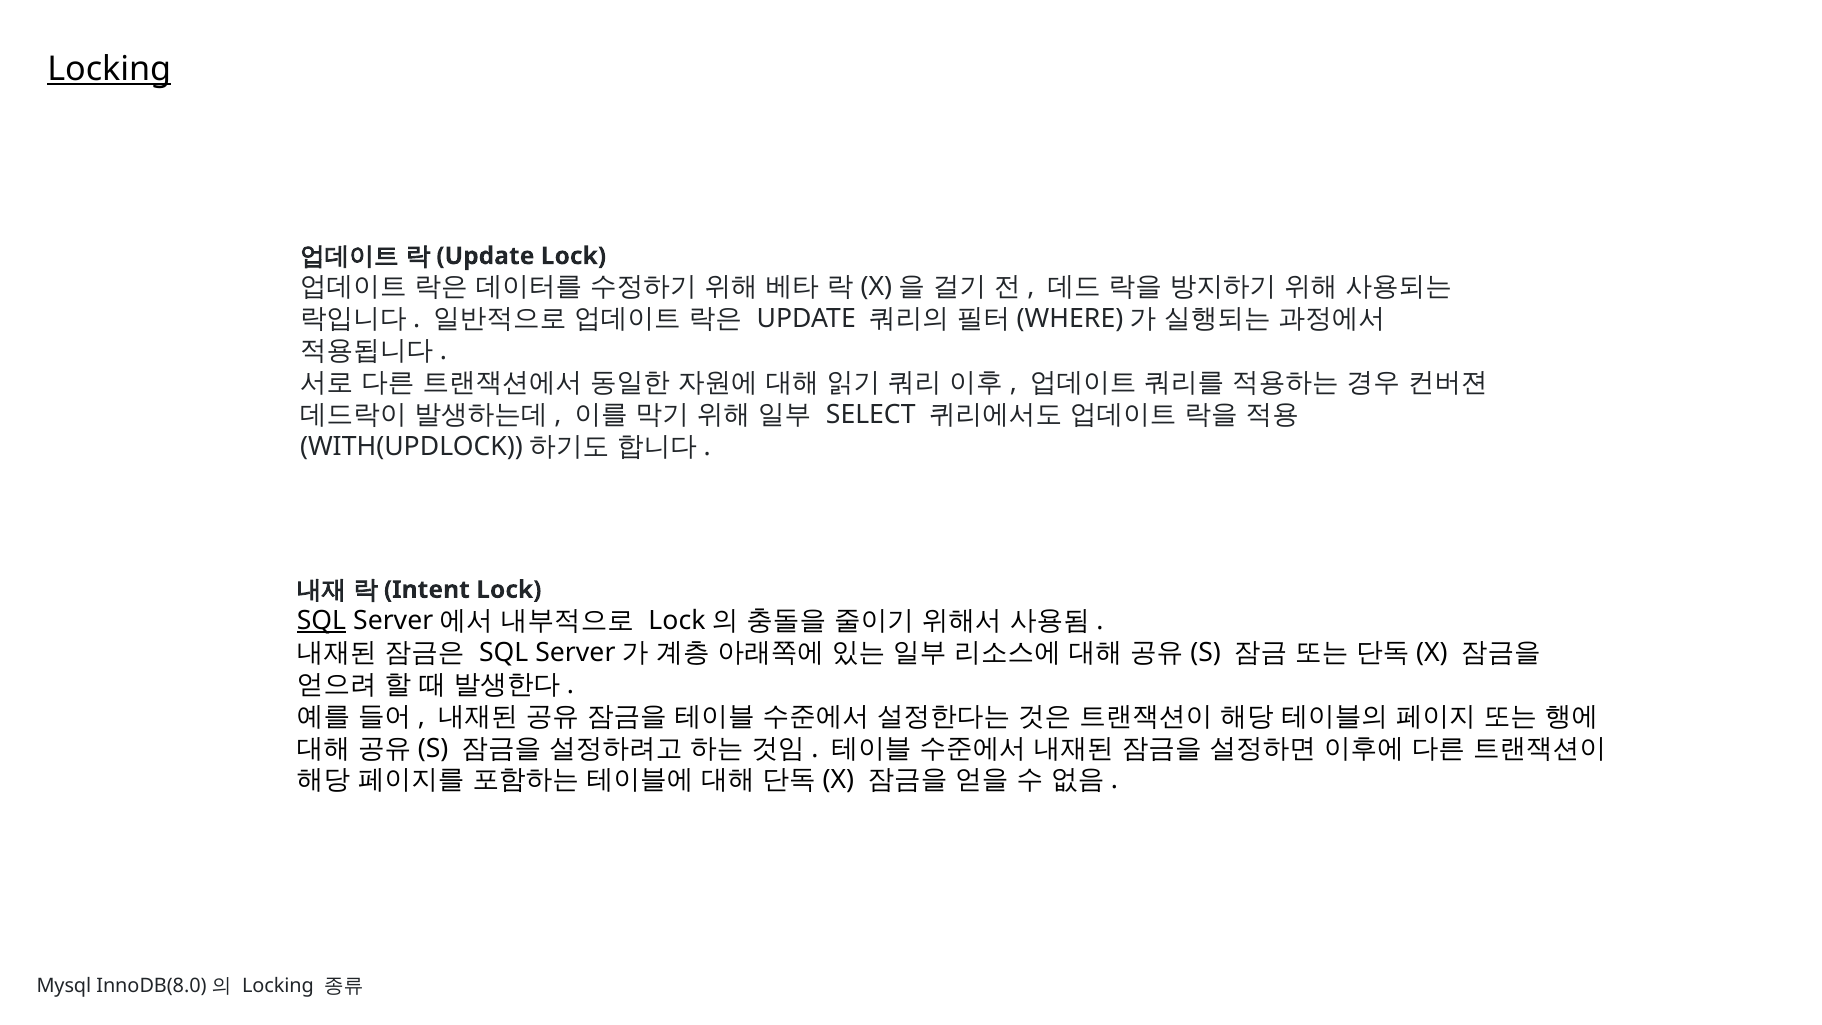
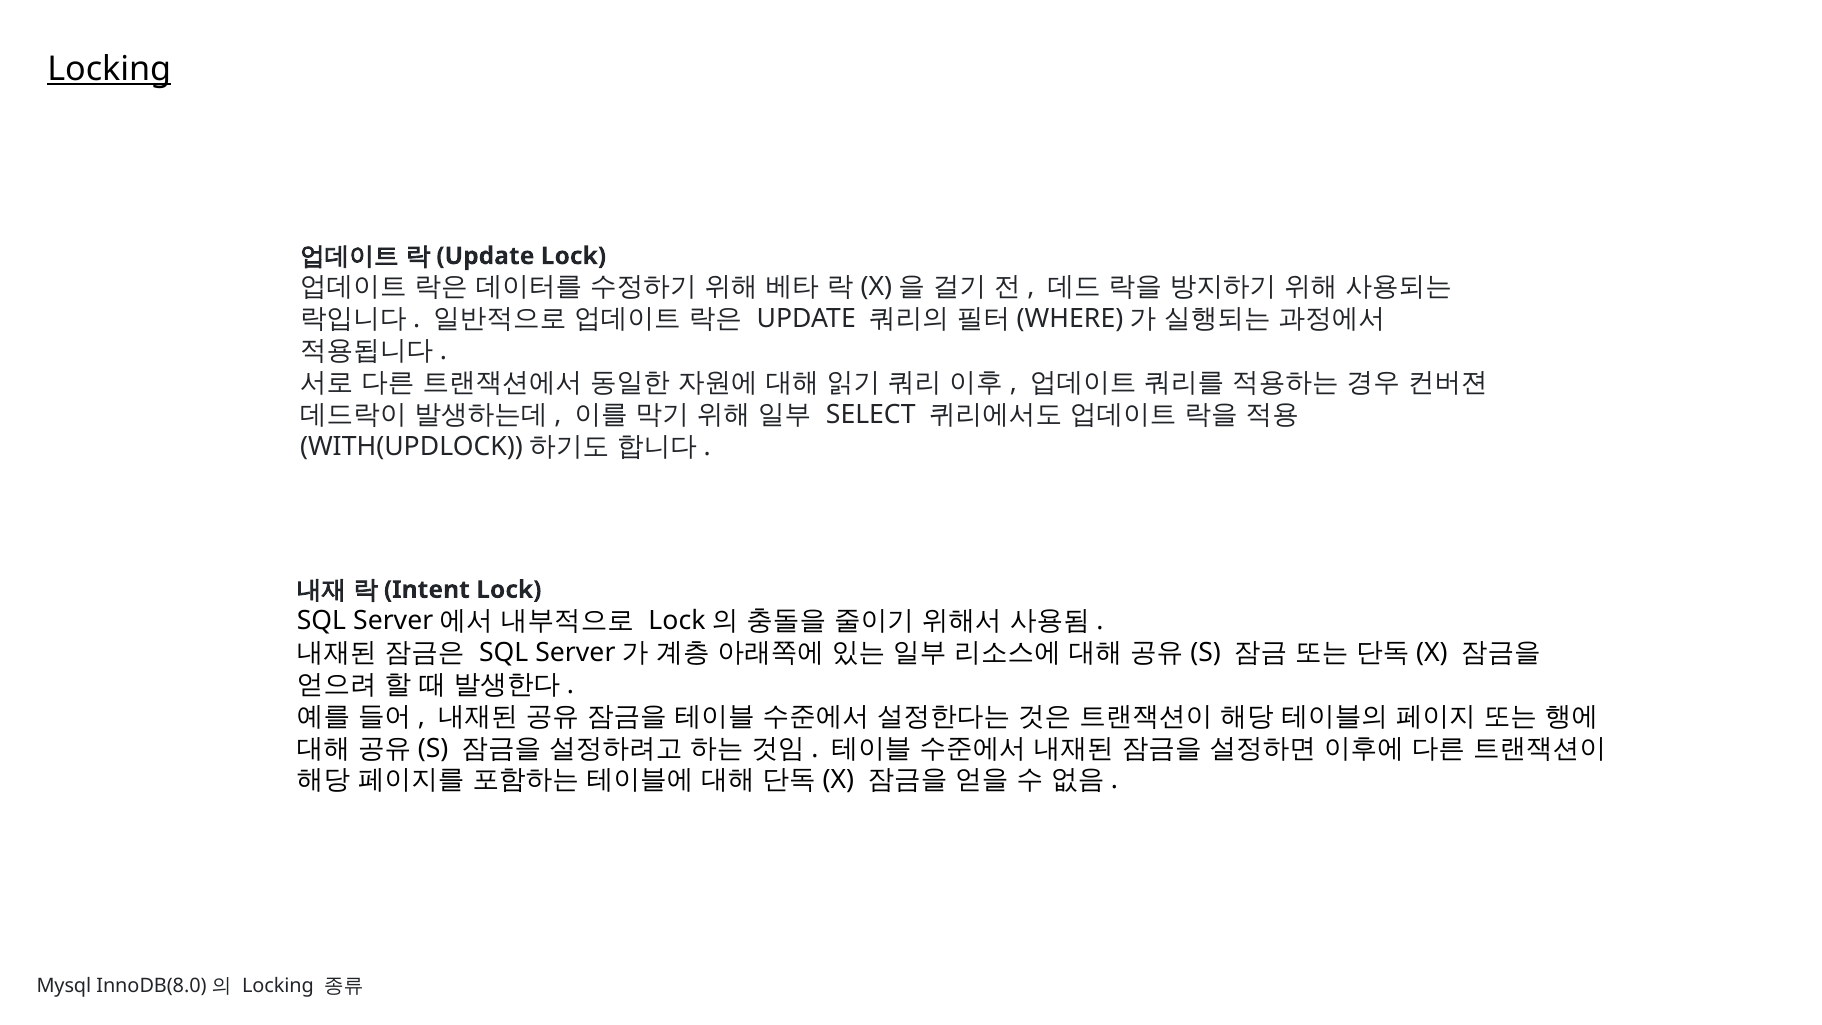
SQL underline: present -> none (322, 621)
